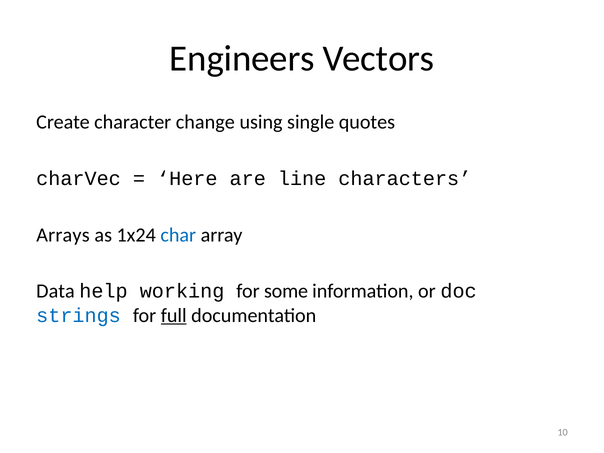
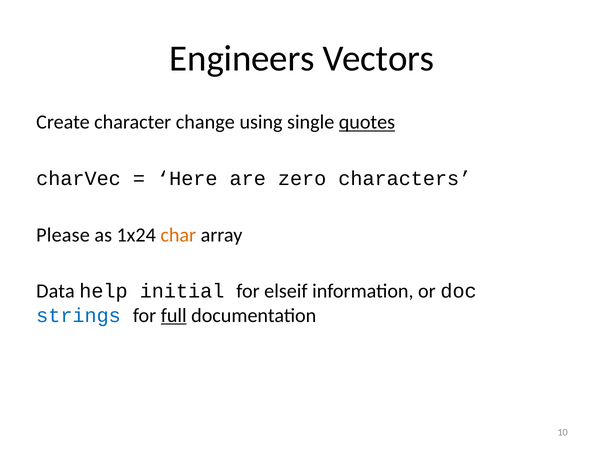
quotes underline: none -> present (367, 122)
line: line -> zero (302, 179)
Arrays: Arrays -> Please (63, 235)
char colour: blue -> orange (178, 235)
working: working -> initial (182, 291)
some: some -> elseif (286, 291)
